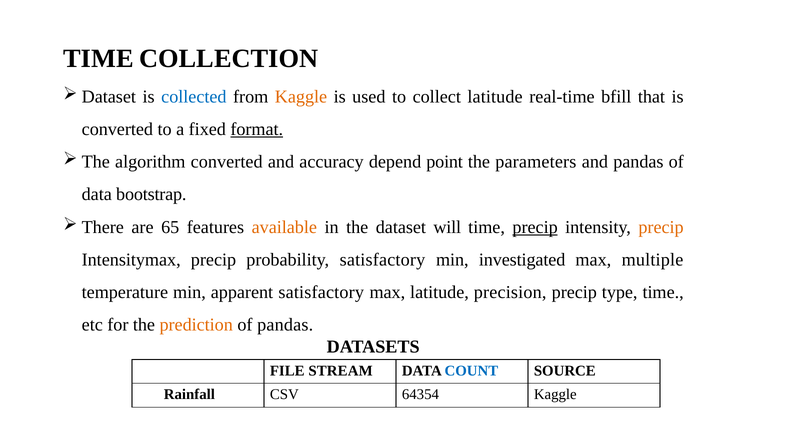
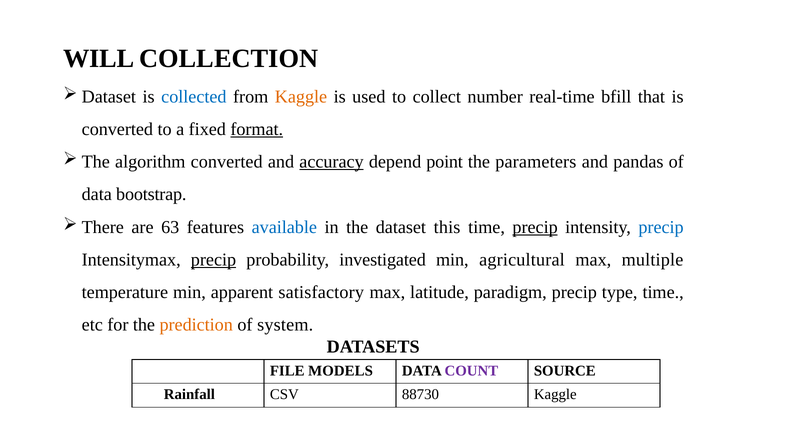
TIME: TIME -> WILL (99, 58)
collect latitude: latitude -> number (495, 97)
accuracy underline: none -> present (332, 162)
65: 65 -> 63 (170, 227)
available colour: orange -> blue (284, 227)
will: will -> this (447, 227)
precip colour: orange -> blue (661, 227)
precip underline: none -> present (214, 260)
probability satisfactory: satisfactory -> investigated (383, 260)
investigated: investigated -> agricultural (522, 260)
precision: precision -> paradigm (510, 293)
of pandas: pandas -> system (285, 325)
STREAM: STREAM -> MODELS (341, 371)
COUNT colour: blue -> purple (471, 371)
64354: 64354 -> 88730 (420, 395)
